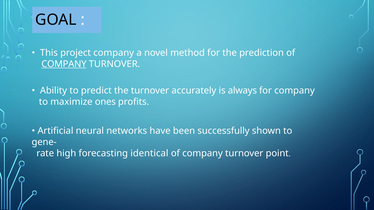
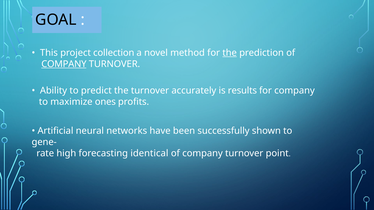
project company: company -> collection (114, 53)
the underline: none -> present (230, 53)
always: always -> results (242, 91)
